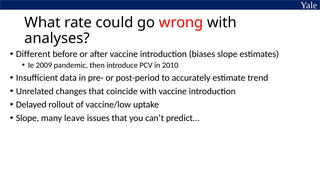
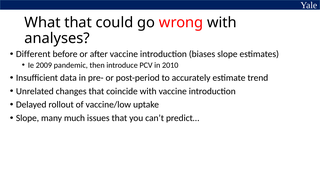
What rate: rate -> that (78, 23)
leave: leave -> much (74, 118)
